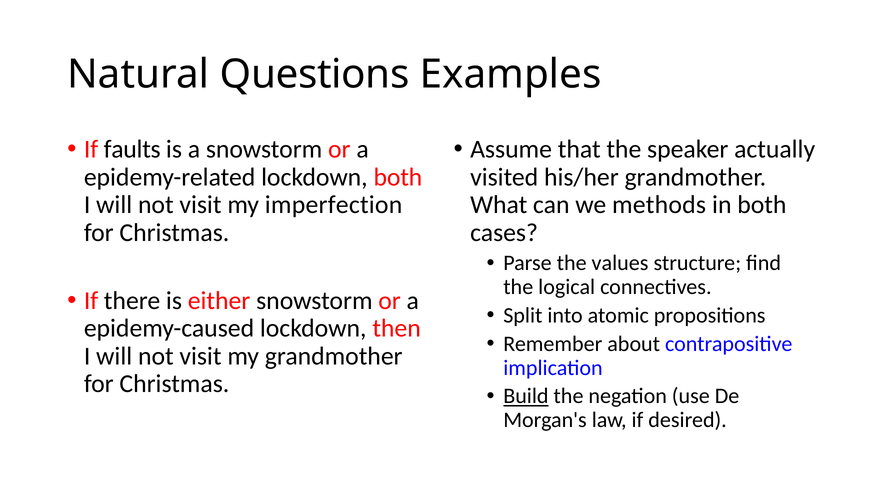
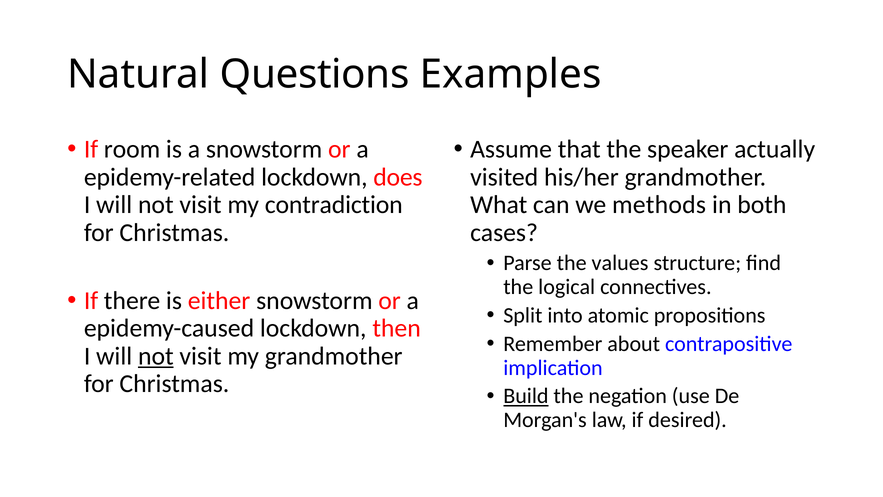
faults: faults -> room (132, 149)
lockdown both: both -> does (398, 177)
imperfection: imperfection -> contradiction (334, 205)
not underline: none -> present (156, 356)
